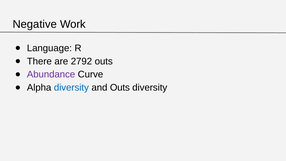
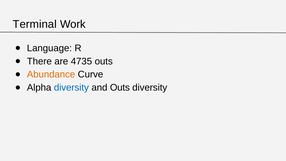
Negative: Negative -> Terminal (35, 24)
2792: 2792 -> 4735 (81, 61)
Abundance colour: purple -> orange (51, 74)
